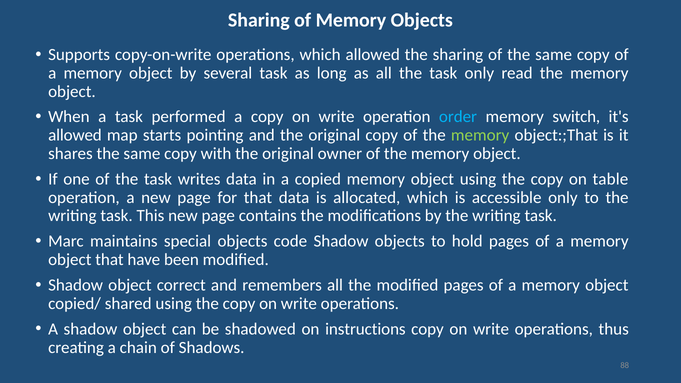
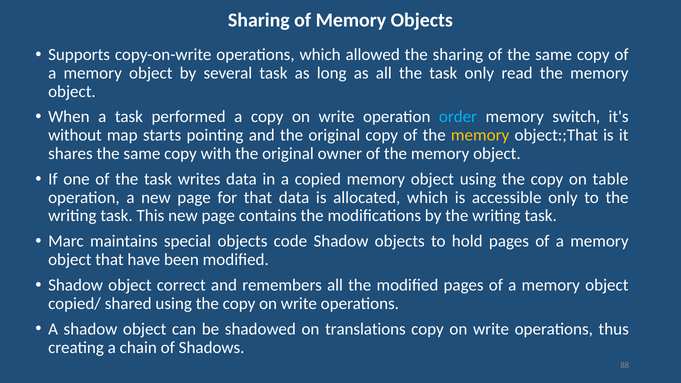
allowed: allowed -> without (75, 135)
memory colour: light green -> yellow (480, 135)
instructions: instructions -> translations (365, 329)
